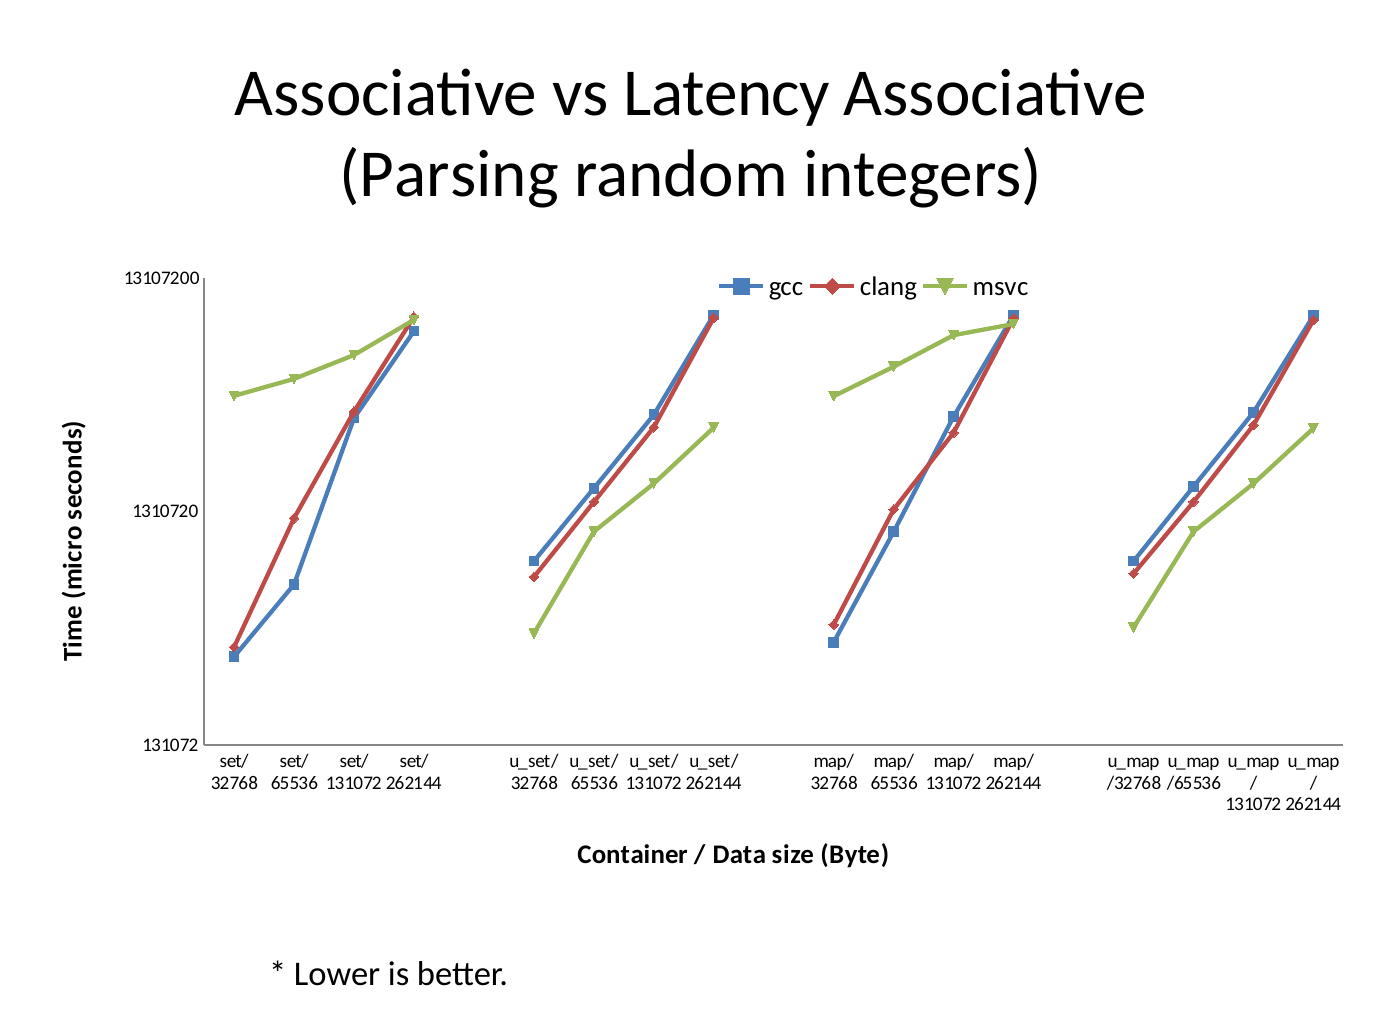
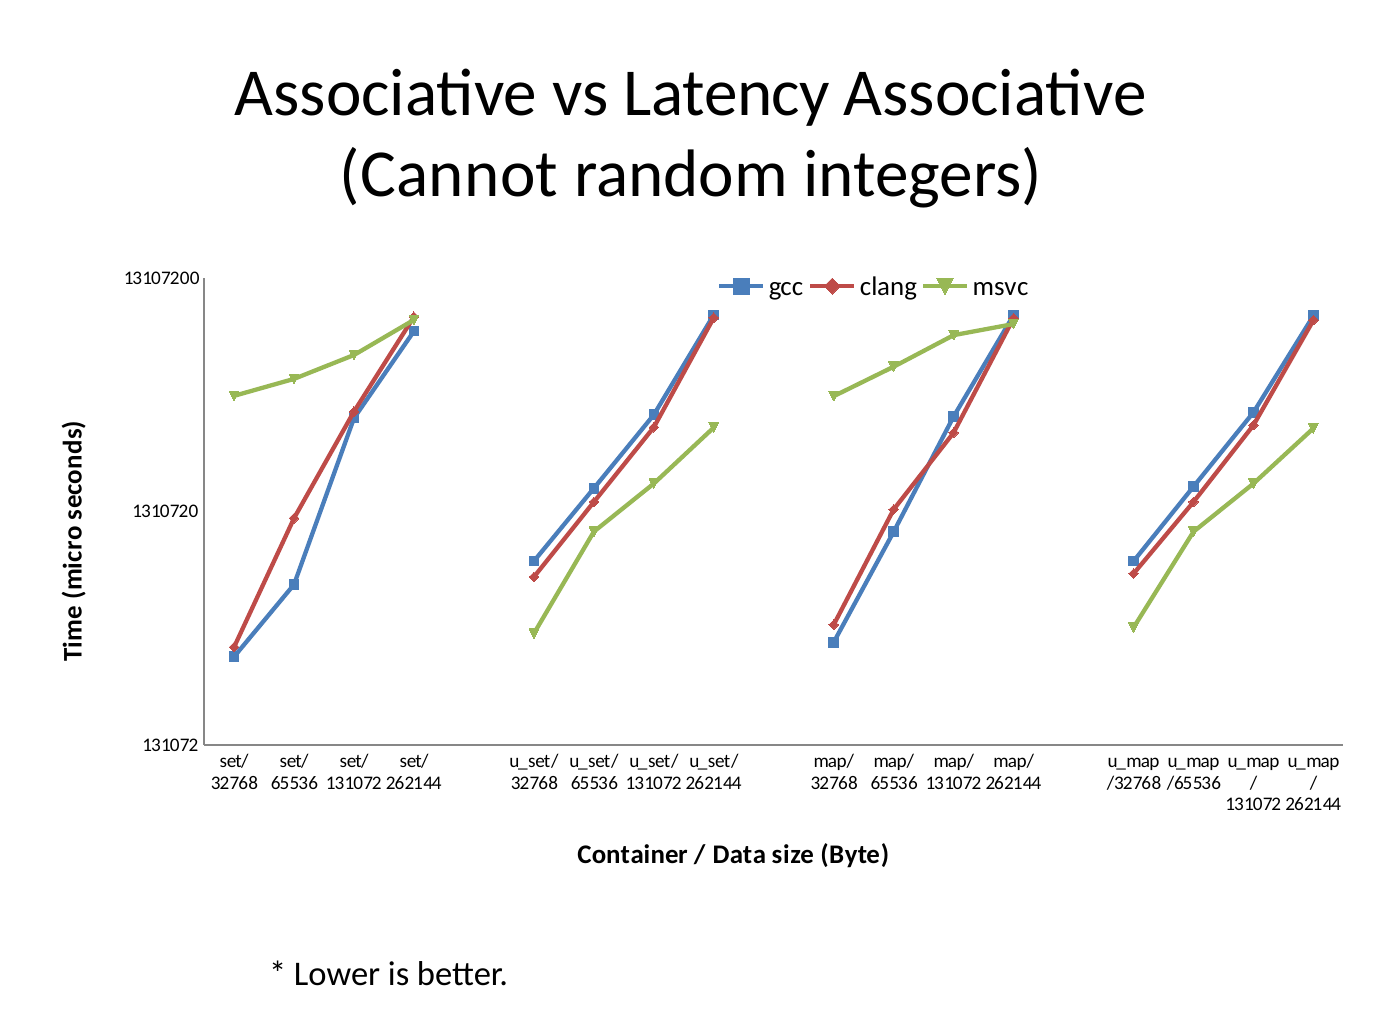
Parsing: Parsing -> Cannot (449, 174)
